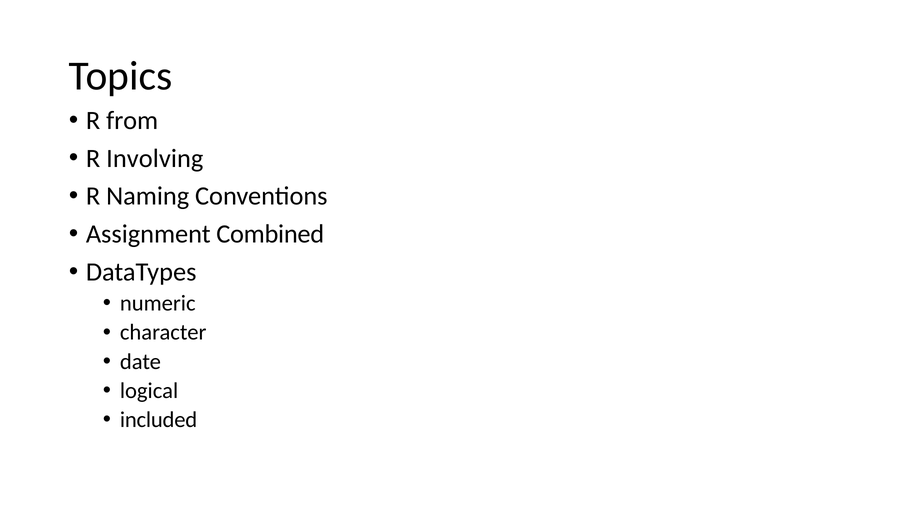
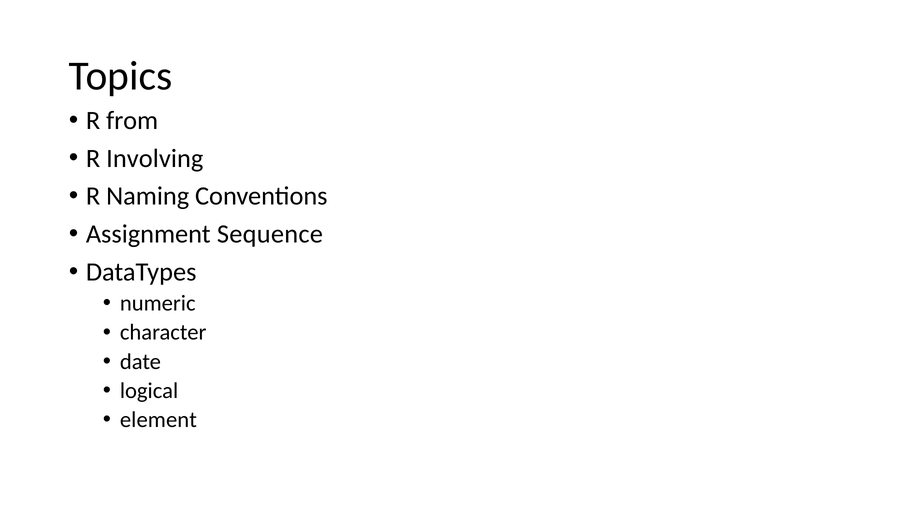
Combined: Combined -> Sequence (270, 234)
included: included -> element (158, 420)
